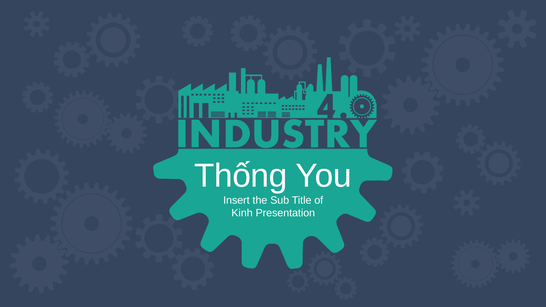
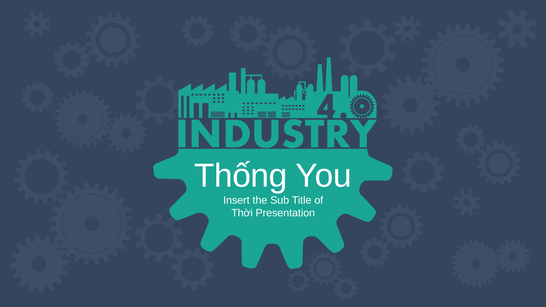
Kinh: Kinh -> Thời (242, 213)
